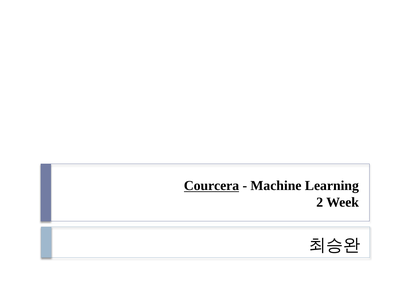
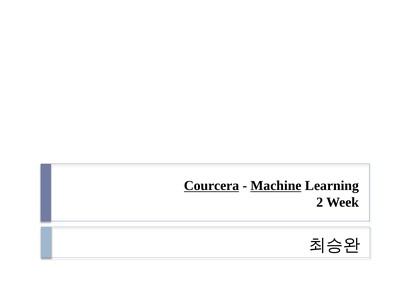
Machine underline: none -> present (276, 186)
